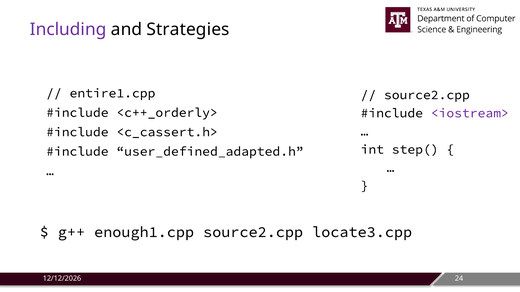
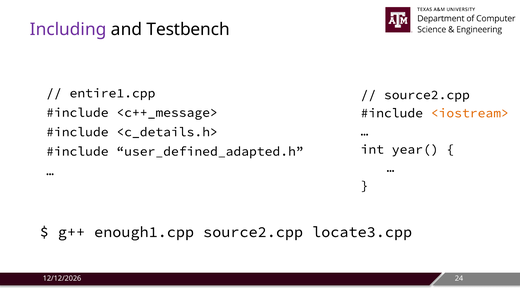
Strategies: Strategies -> Testbench (188, 29)
<c++_orderly>: <c++_orderly> -> <c++_message> (167, 113)
<iostream> colour: purple -> orange (470, 113)
<c_cassert.h>: <c_cassert.h> -> <c_details.h> (167, 132)
step(: step( -> year( (415, 150)
